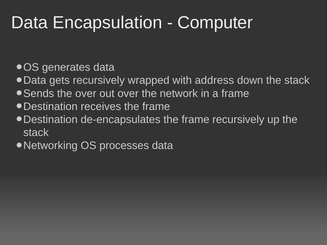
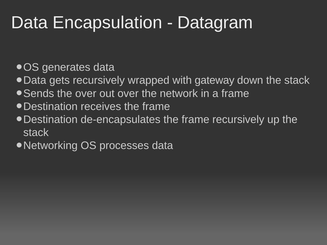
Computer: Computer -> Datagram (215, 23)
address: address -> gateway (215, 80)
